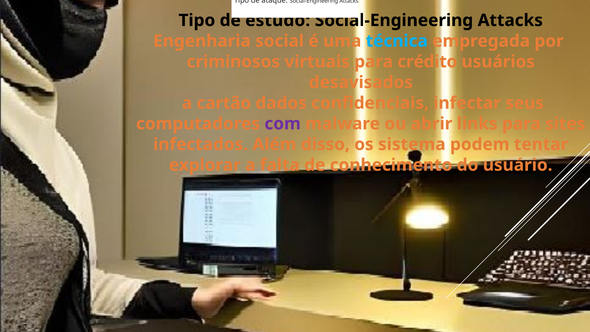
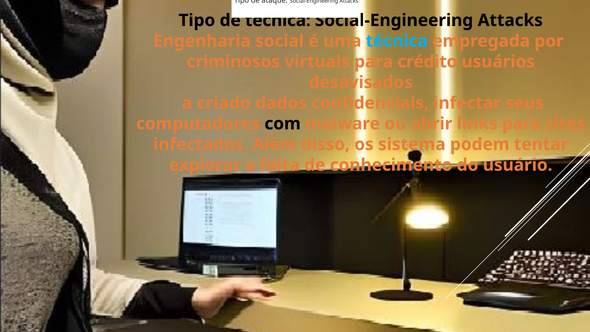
de estudo: estudo -> técnica (278, 20)
cartão: cartão -> criado (224, 103)
com colour: purple -> black (283, 124)
